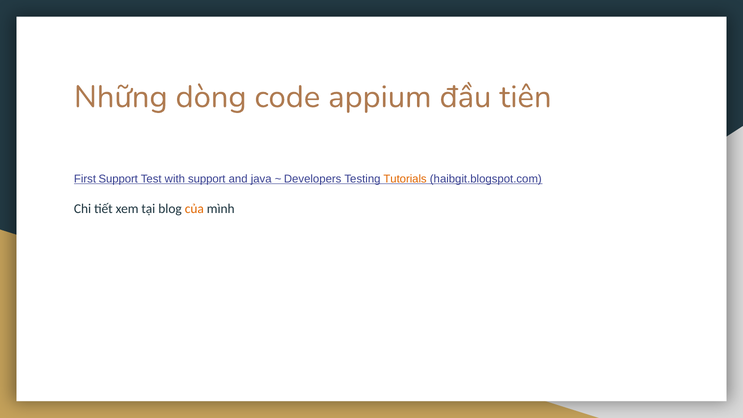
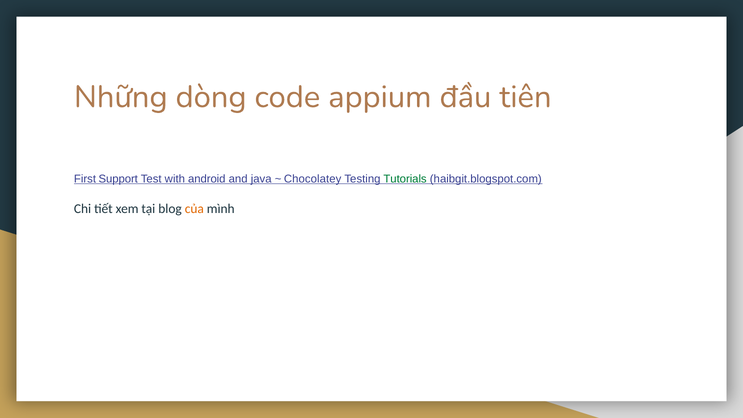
with support: support -> android (207, 179)
Developers: Developers -> Chocolatey (313, 179)
Tutorials colour: orange -> green (405, 179)
